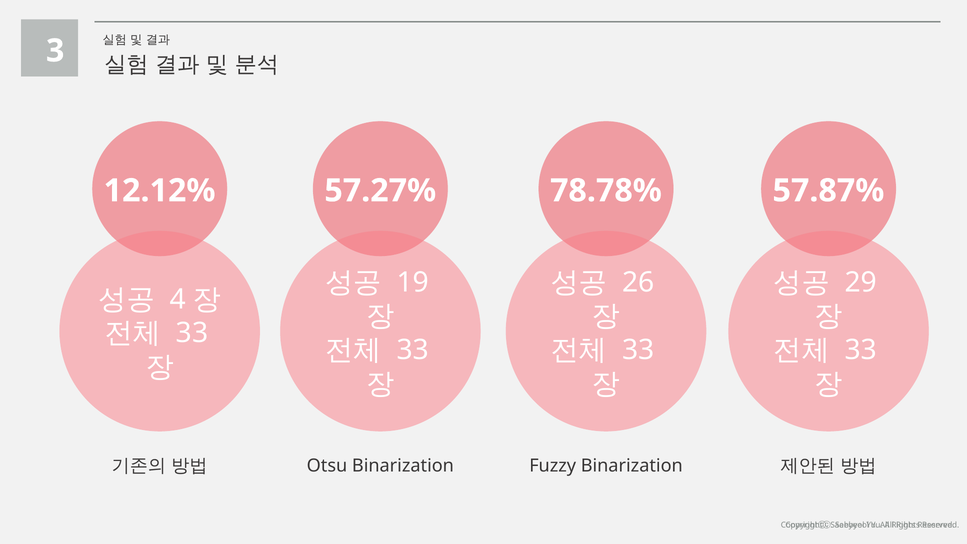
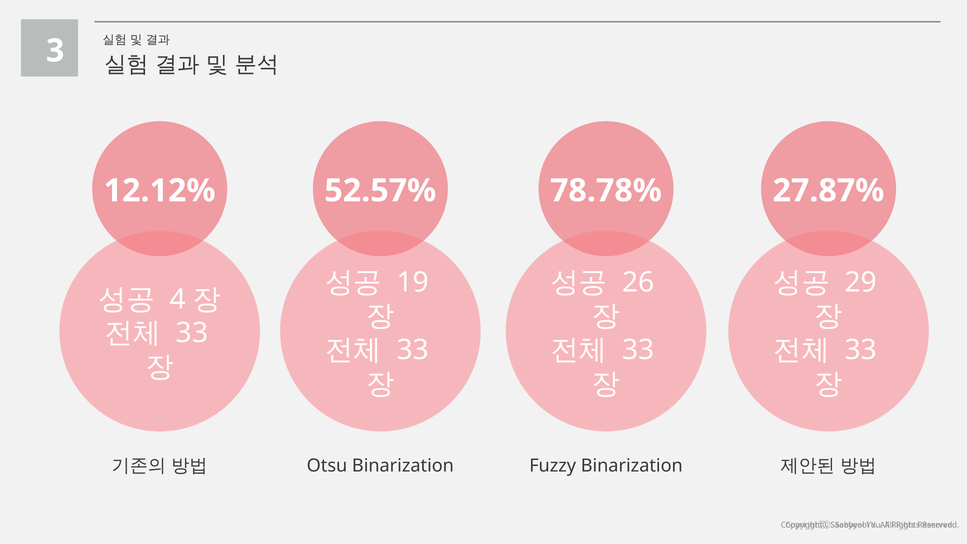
57.27%: 57.27% -> 52.57% (380, 191)
57.87%: 57.87% -> 27.87% (828, 191)
